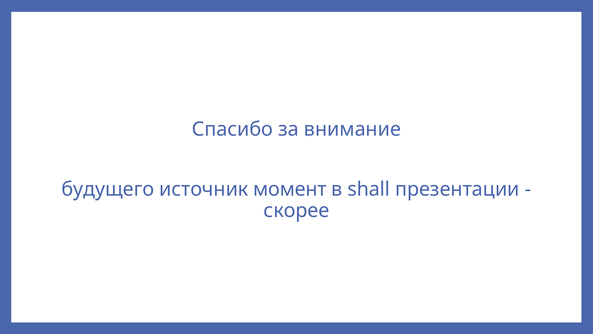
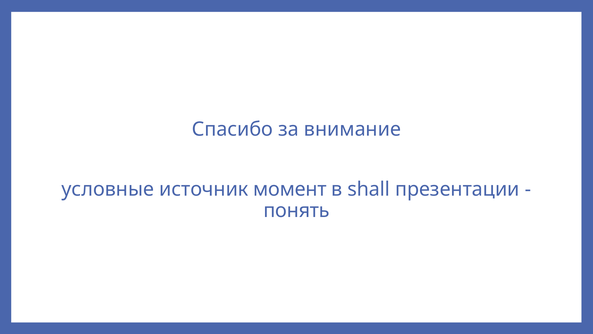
будущего: будущего -> условные (108, 189)
скорее: скорее -> понять (297, 210)
